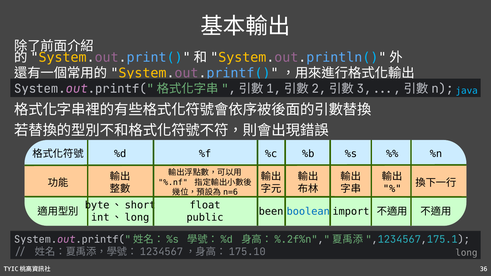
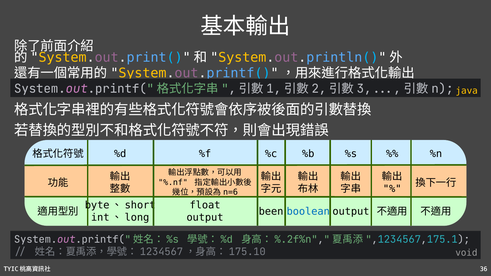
java colour: light blue -> yellow (467, 91)
import: import -> output (351, 212)
public: public -> output (205, 218)
long: long -> void (466, 253)
